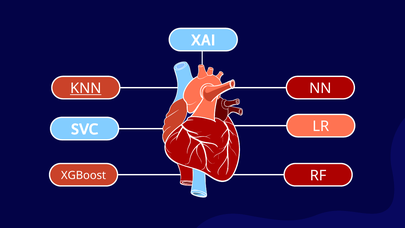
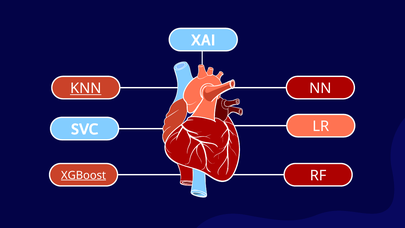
XGBoost underline: none -> present (84, 175)
